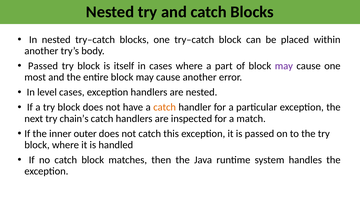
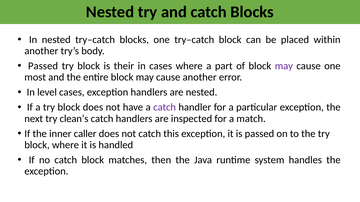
itself: itself -> their (124, 66)
catch colour: orange -> purple (165, 108)
chain’s: chain’s -> clean’s (74, 119)
outer: outer -> caller (85, 134)
